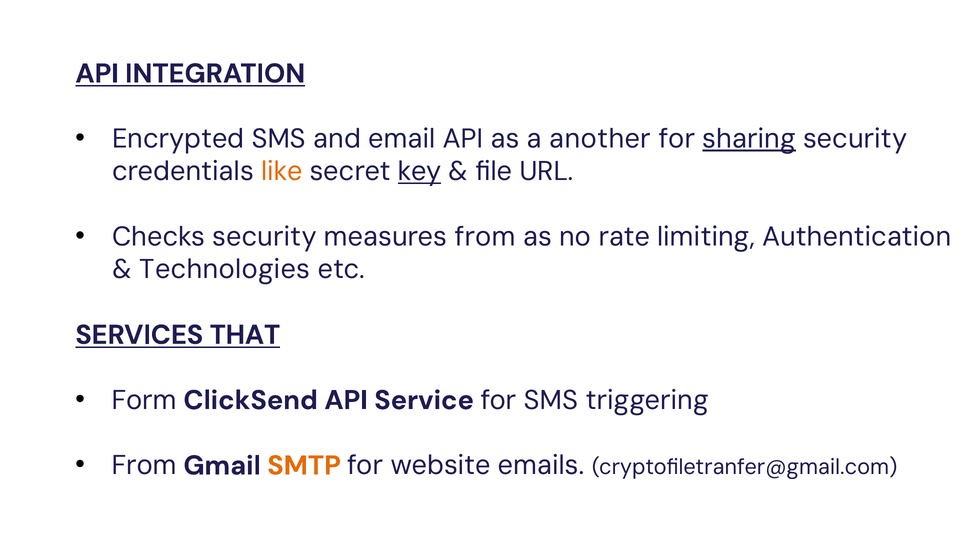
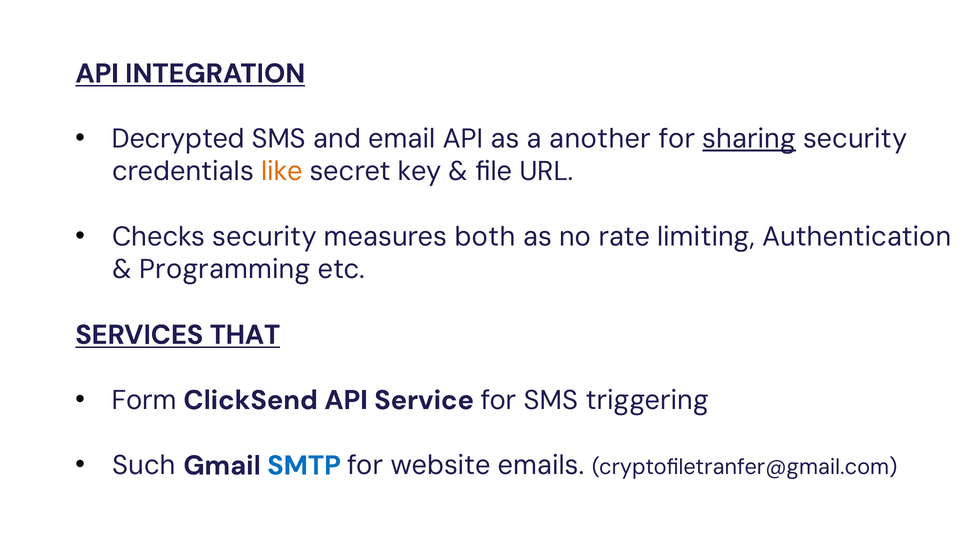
Encrypted: Encrypted -> Decrypted (178, 139)
key underline: present -> none (420, 171)
measures from: from -> both (485, 237)
Technologies: Technologies -> Programming (225, 269)
From: From -> Such (144, 465)
SMTP colour: orange -> blue (304, 465)
